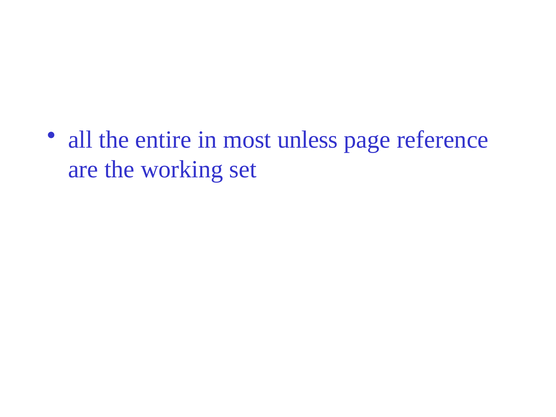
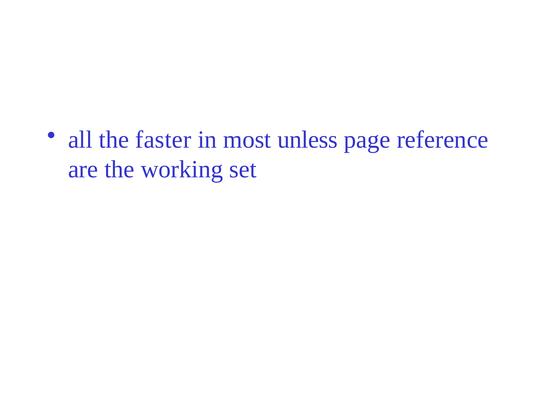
entire: entire -> faster (163, 140)
